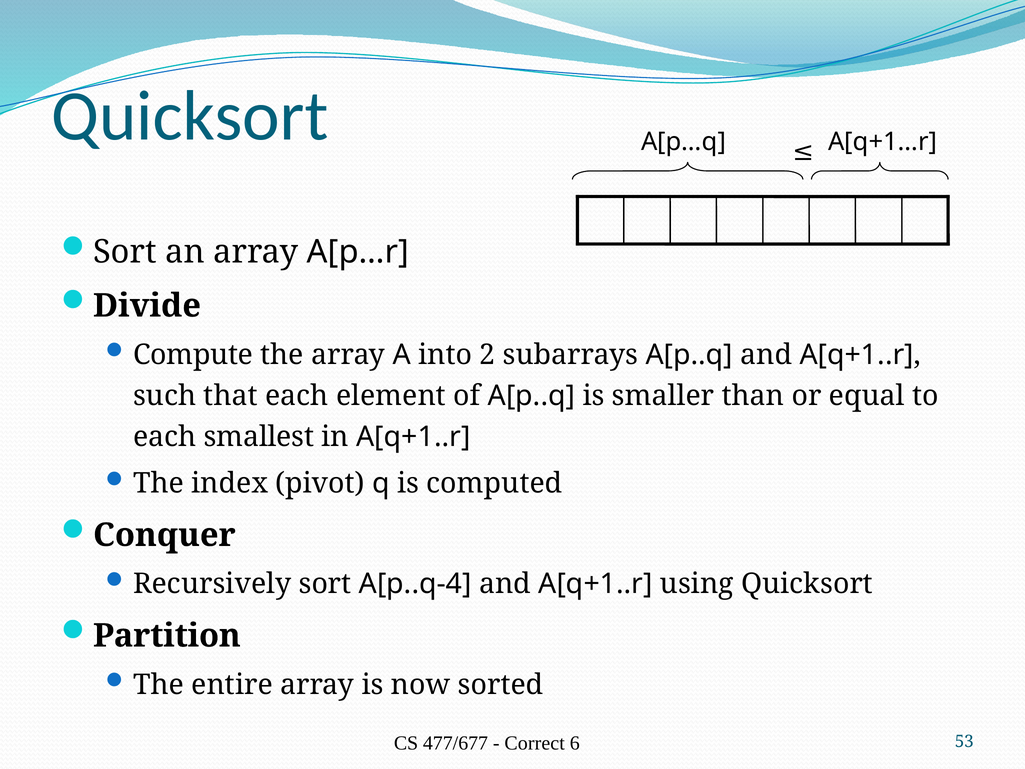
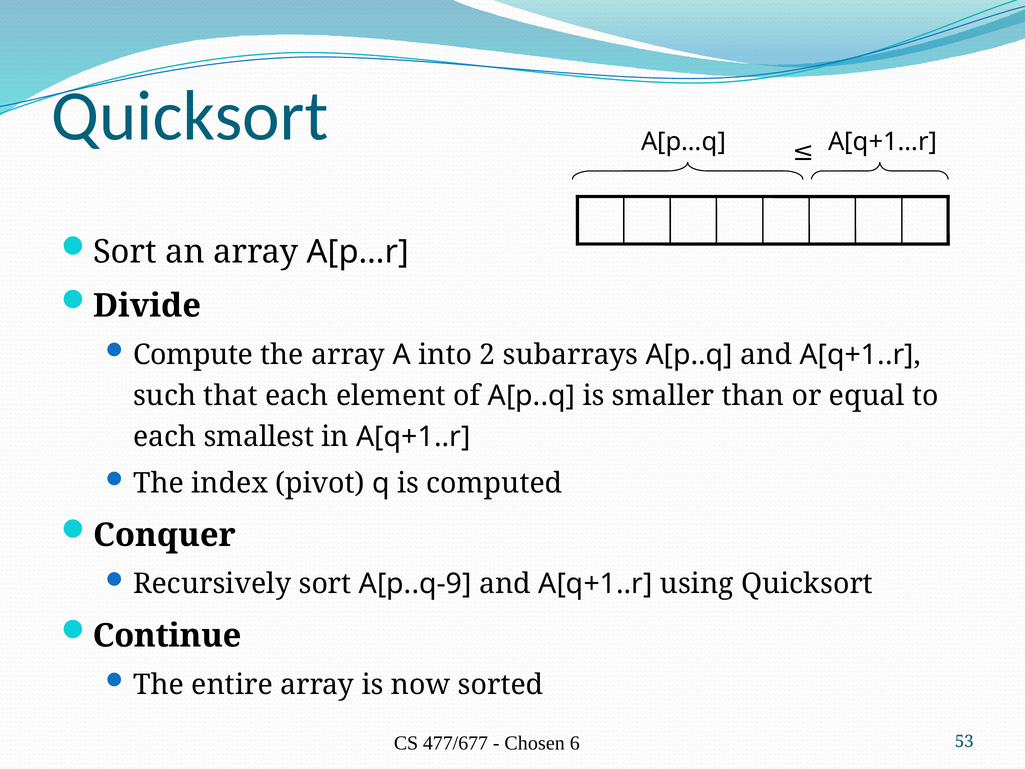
A[p..q-4: A[p..q-4 -> A[p..q-9 (415, 584)
Partition: Partition -> Continue (167, 636)
Correct: Correct -> Chosen (535, 743)
